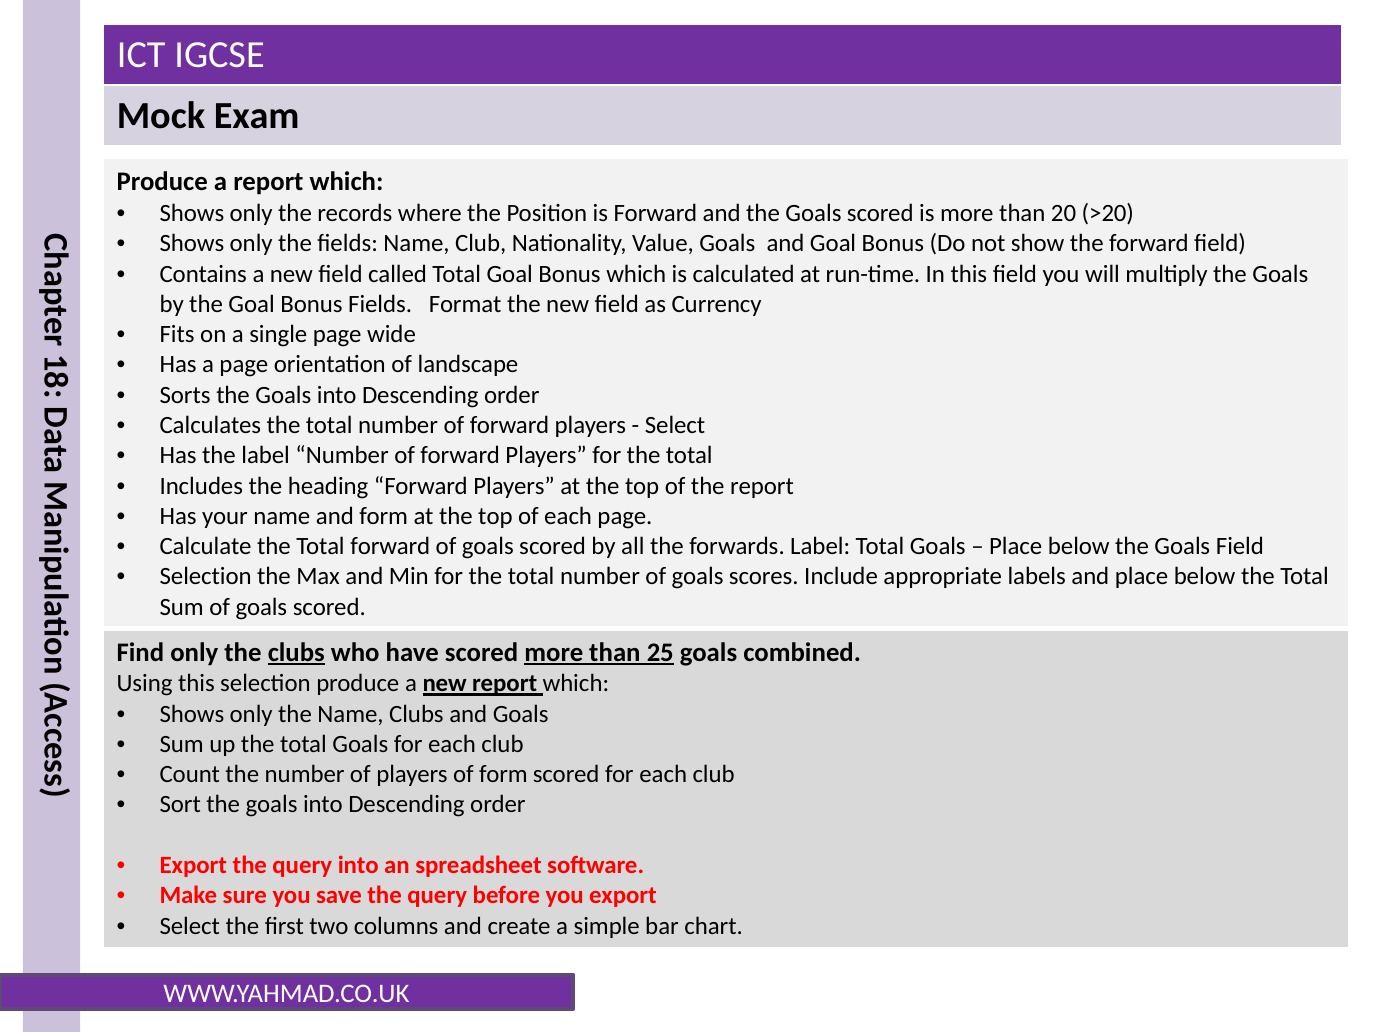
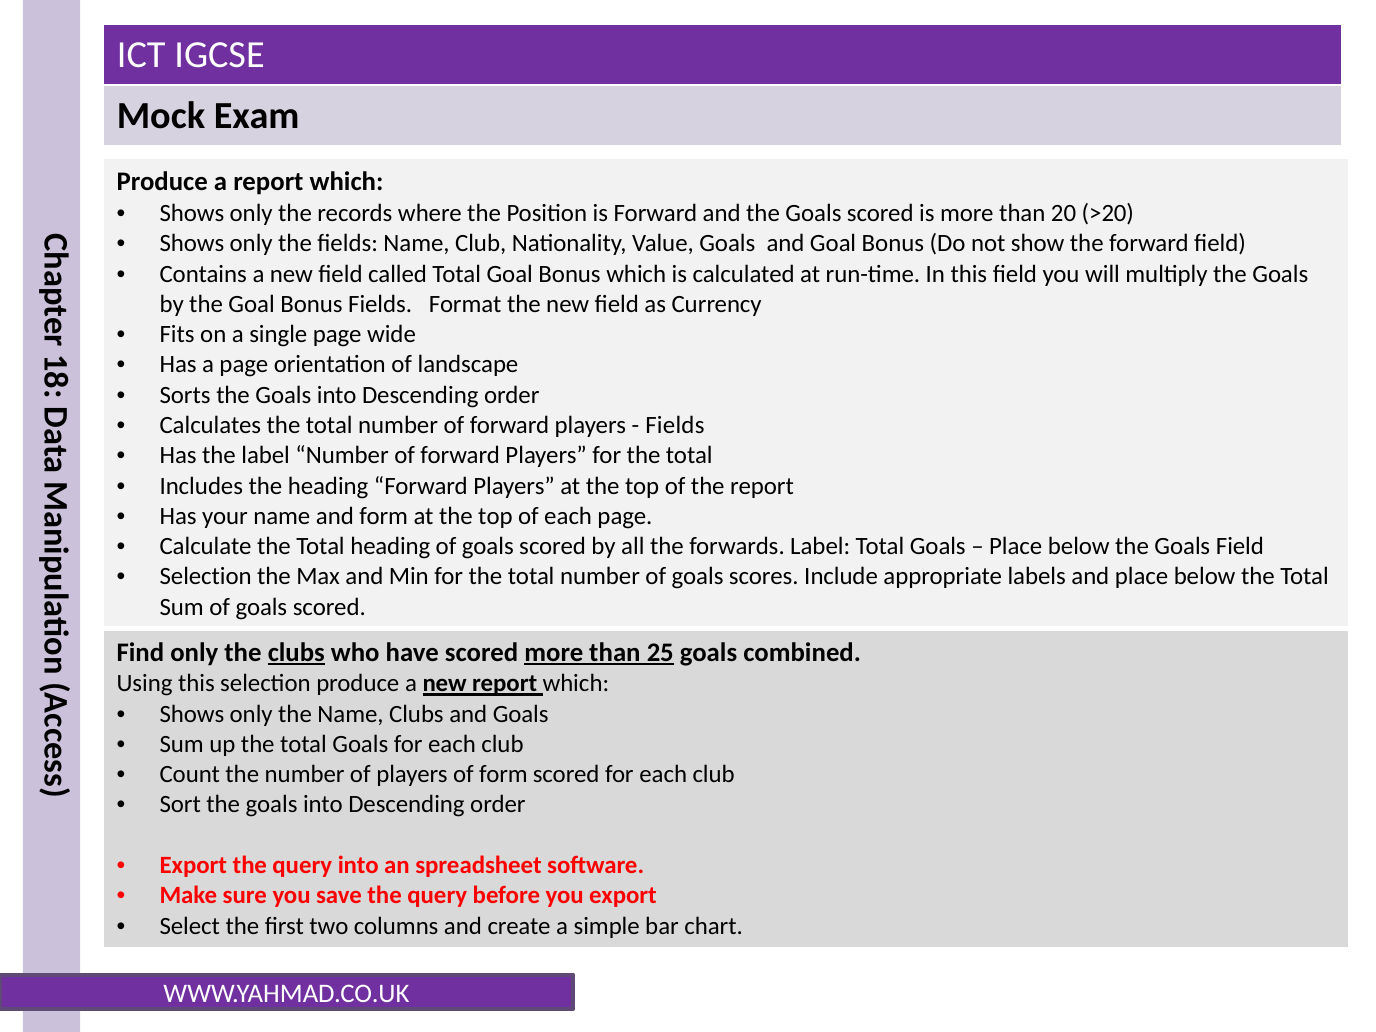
Select: Select -> Fields (675, 425)
Total forward: forward -> heading (390, 546)
